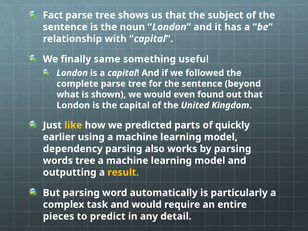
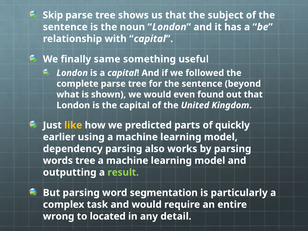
Fact: Fact -> Skip (53, 15)
result colour: yellow -> light green (123, 172)
automatically: automatically -> segmentation (164, 193)
pieces: pieces -> wrong (59, 216)
predict: predict -> located (108, 216)
